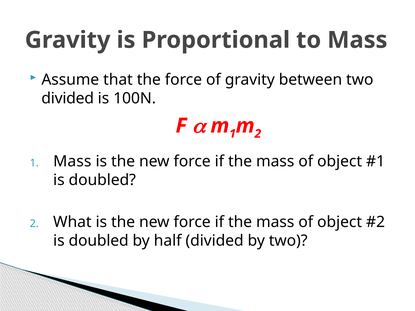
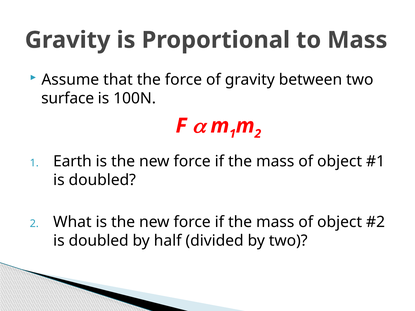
divided: divided -> surface (68, 98)
1 Mass: Mass -> Earth (72, 161)
